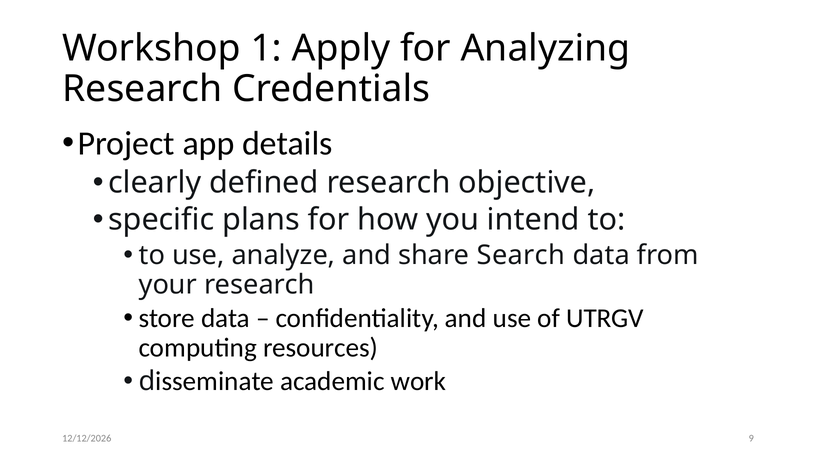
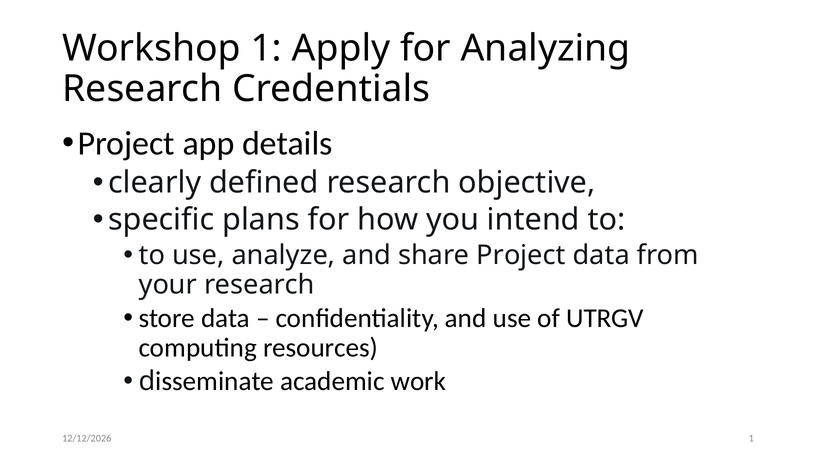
share Search: Search -> Project (521, 255)
9: 9 -> 1 (751, 438)
